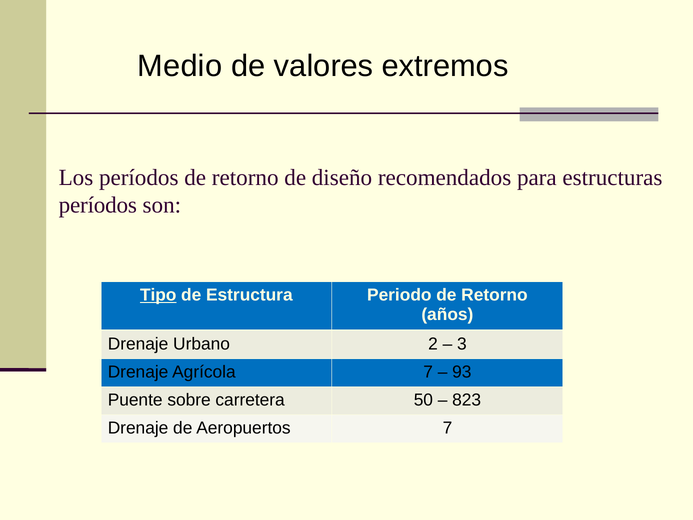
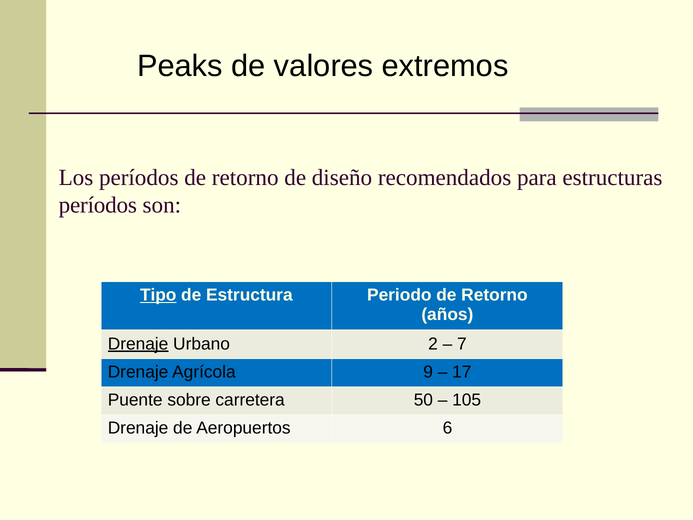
Medio: Medio -> Peaks (180, 66)
Drenaje underline: none -> present (138, 344)
3: 3 -> 7 (462, 344)
Agrícola 7: 7 -> 9 (428, 372)
93: 93 -> 17 (462, 372)
823: 823 -> 105 (467, 400)
Aeropuertos 7: 7 -> 6 (447, 428)
